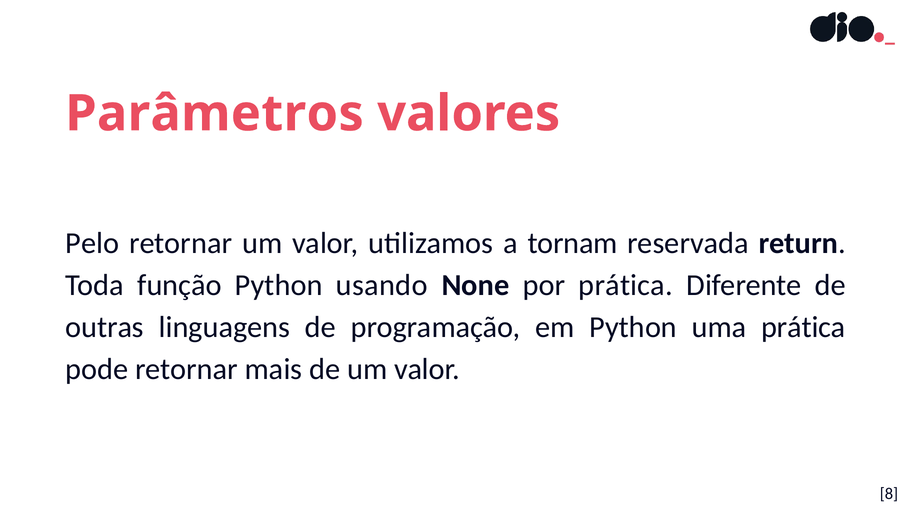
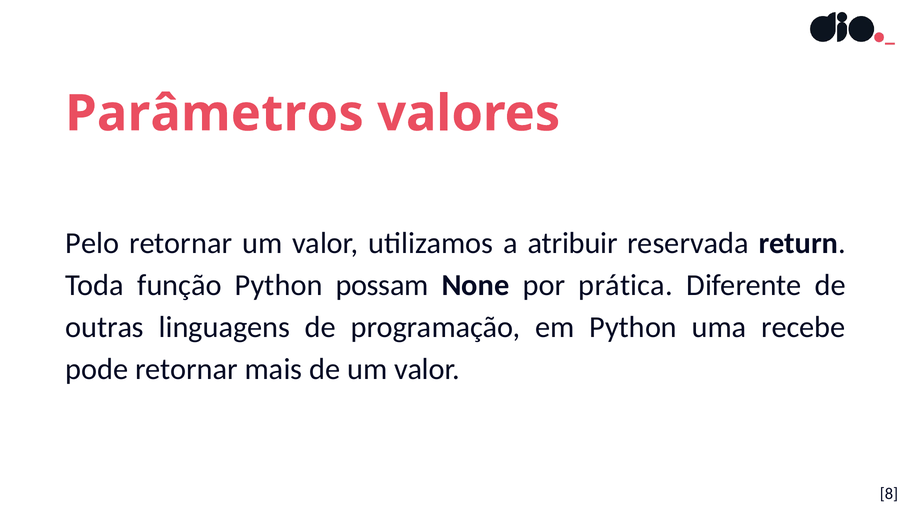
tornam: tornam -> atribuir (573, 243)
usando: usando -> possam (382, 285)
uma prática: prática -> recebe (803, 327)
